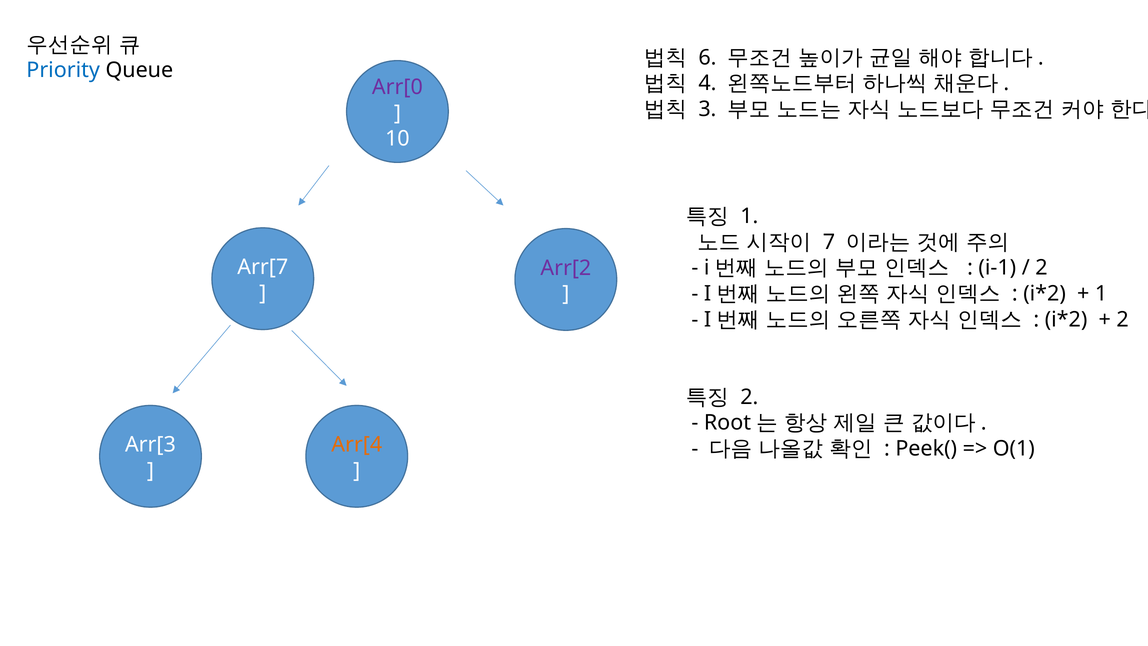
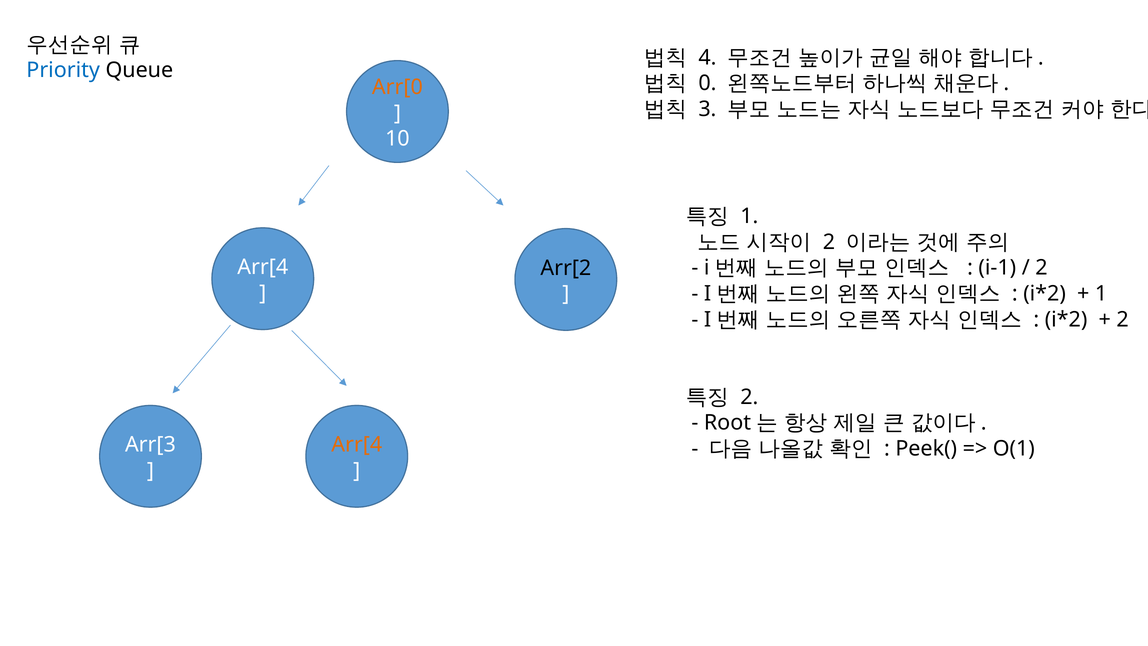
6: 6 -> 4 (707, 58)
4: 4 -> 0 (707, 83)
Arr[0 colour: purple -> orange (397, 87)
7: 7 -> 2 (829, 242)
Arr[7: Arr[7 -> Arr[4 (263, 267)
Arr[2 colour: purple -> black (566, 268)
